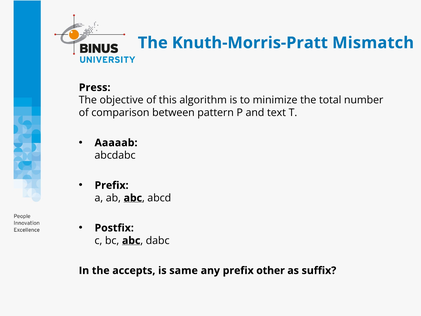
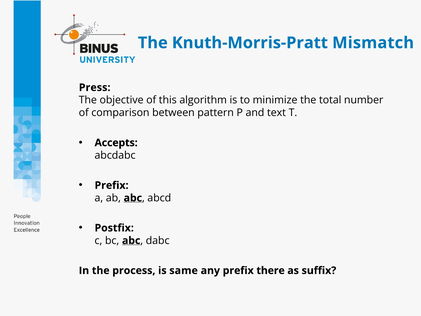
Aaaaab: Aaaaab -> Accepts (116, 143)
accepts: accepts -> process (134, 270)
other: other -> there (271, 270)
